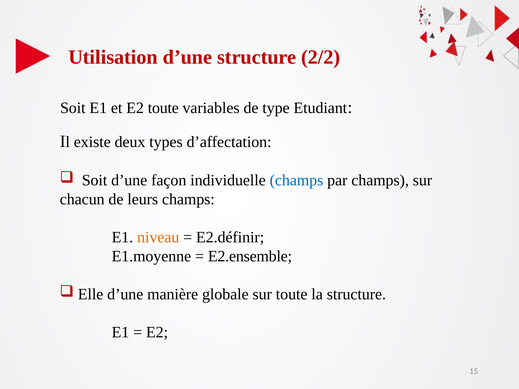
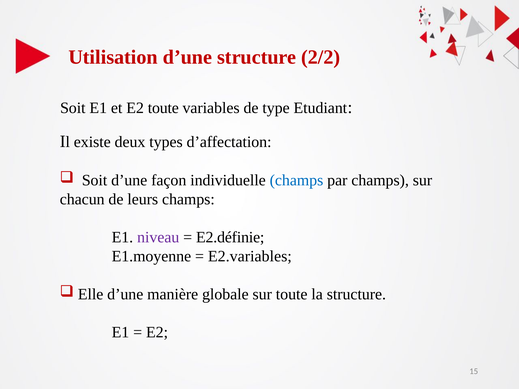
niveau colour: orange -> purple (158, 237)
E2.définir: E2.définir -> E2.définie (230, 237)
E2.ensemble: E2.ensemble -> E2.variables (250, 256)
